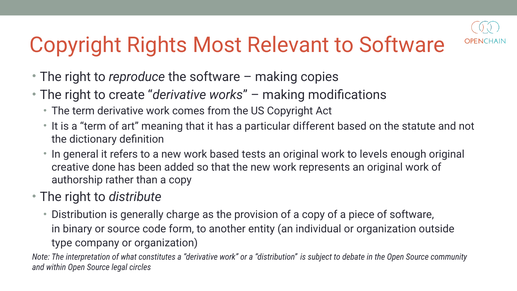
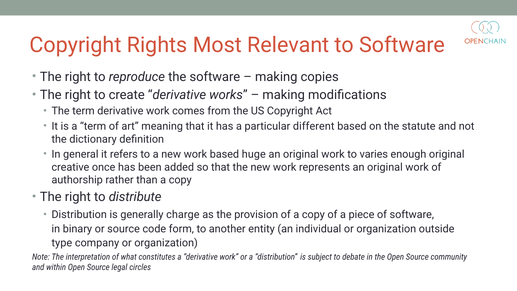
tests: tests -> huge (254, 154)
levels: levels -> varies (374, 154)
done: done -> once (104, 167)
